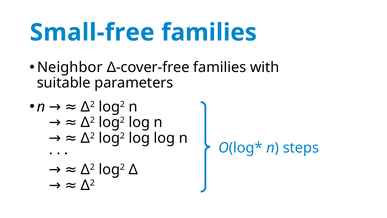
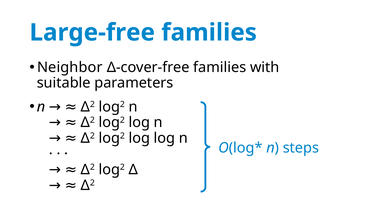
Small-free: Small-free -> Large-free (92, 32)
